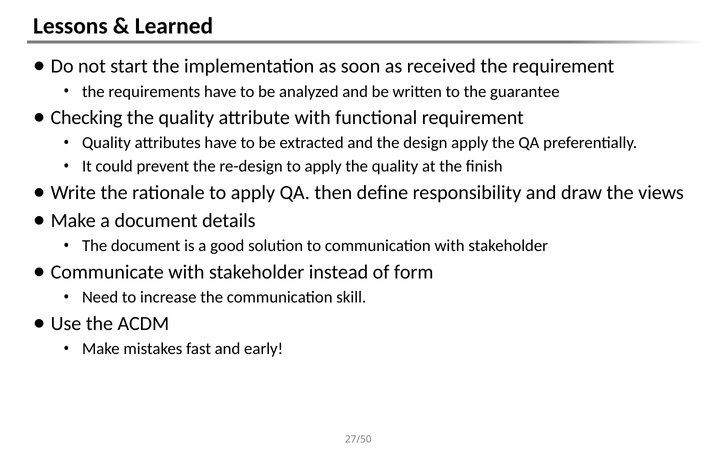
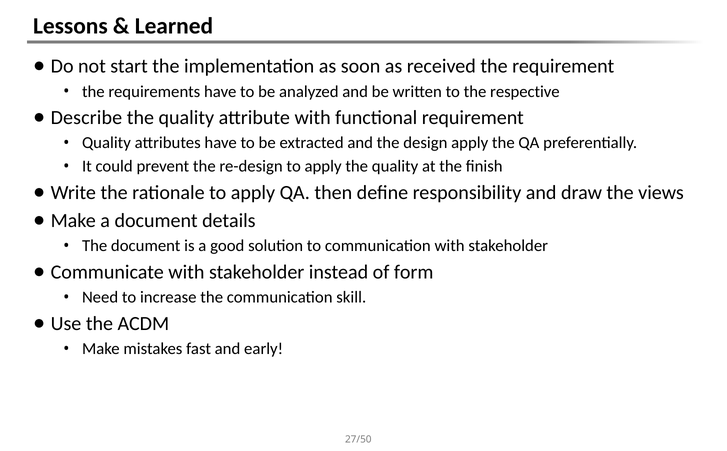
guarantee: guarantee -> respective (525, 92)
Checking: Checking -> Describe (86, 118)
